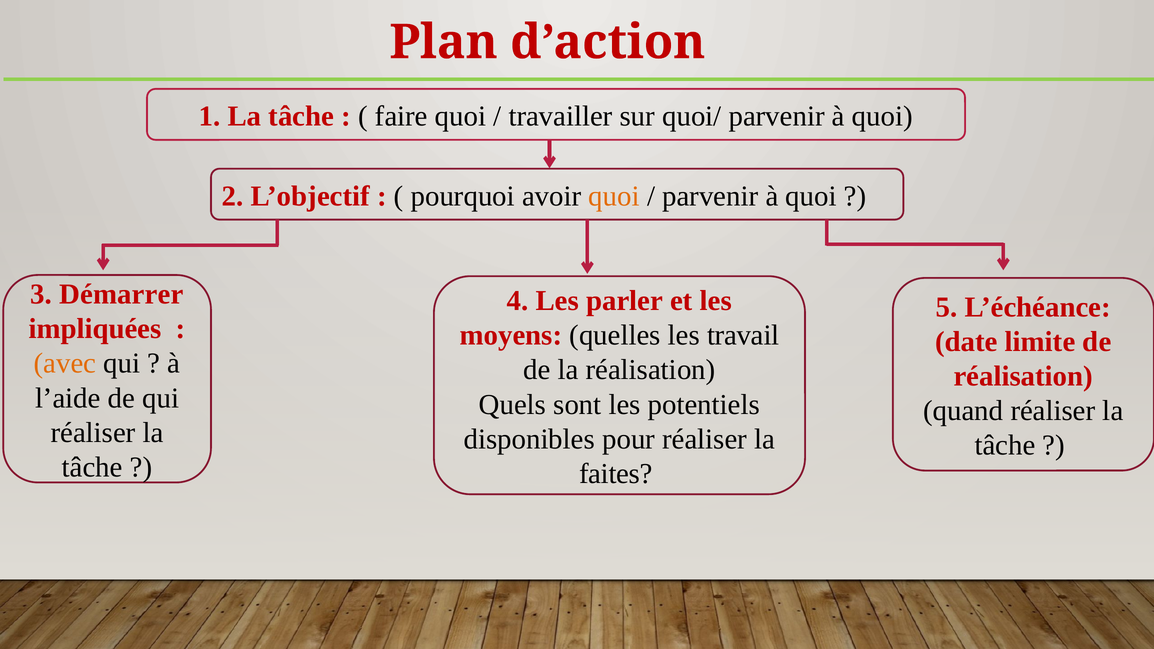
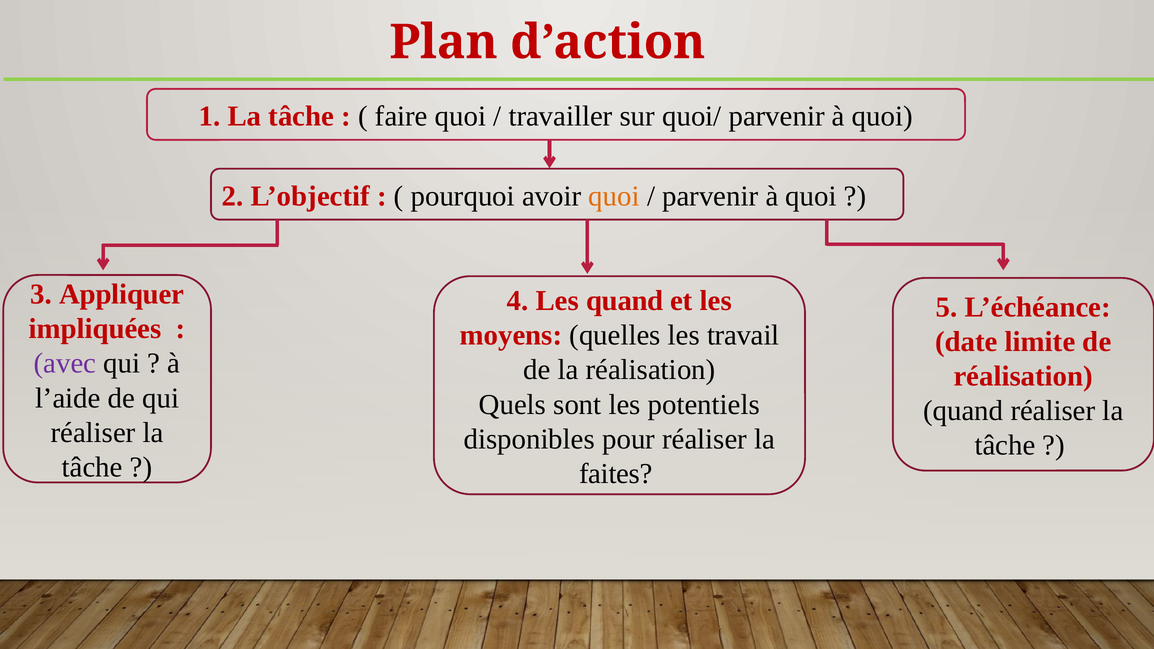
Démarrer: Démarrer -> Appliquer (122, 294)
Les parler: parler -> quand (625, 301)
avec colour: orange -> purple (65, 363)
